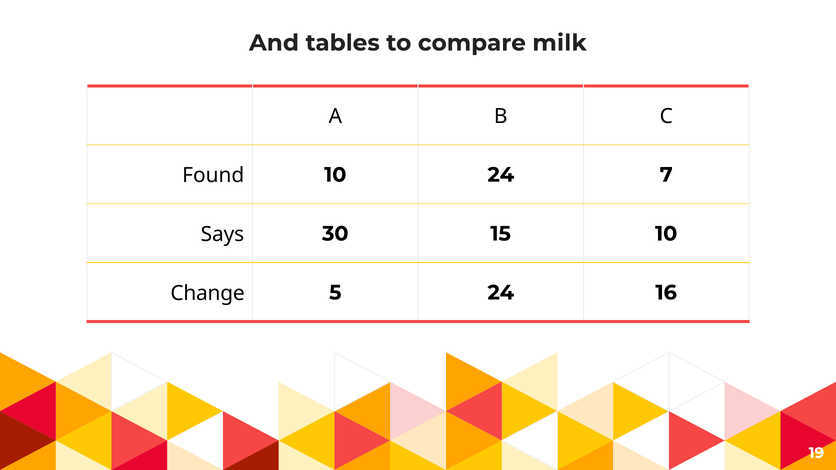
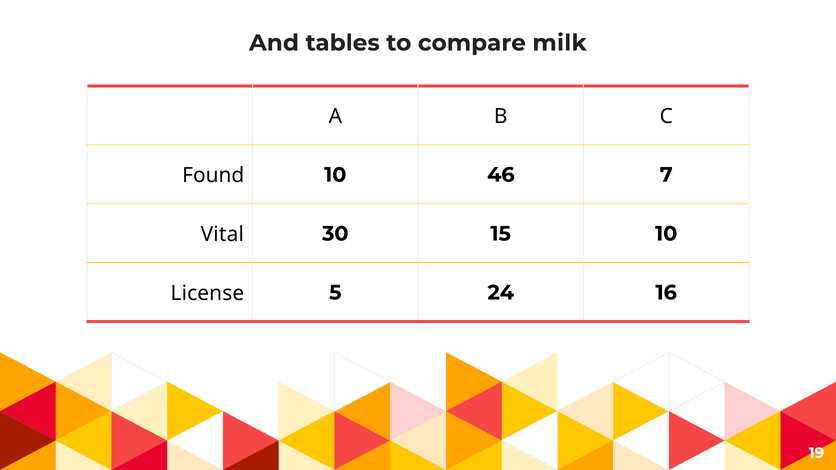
10 24: 24 -> 46 (501, 175)
Says: Says -> Vital (222, 234)
Change: Change -> License (207, 293)
